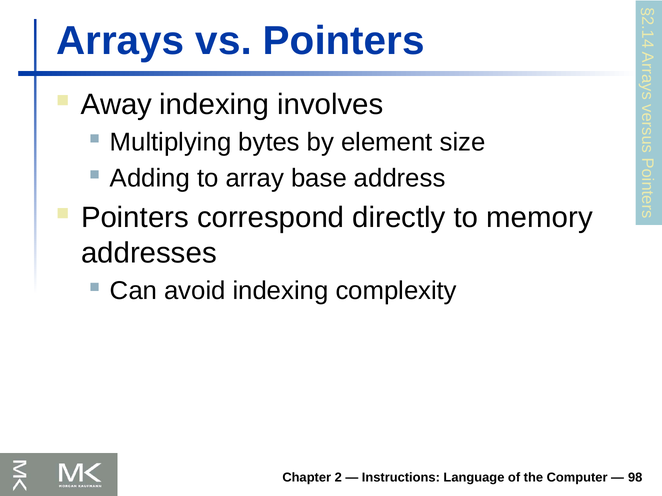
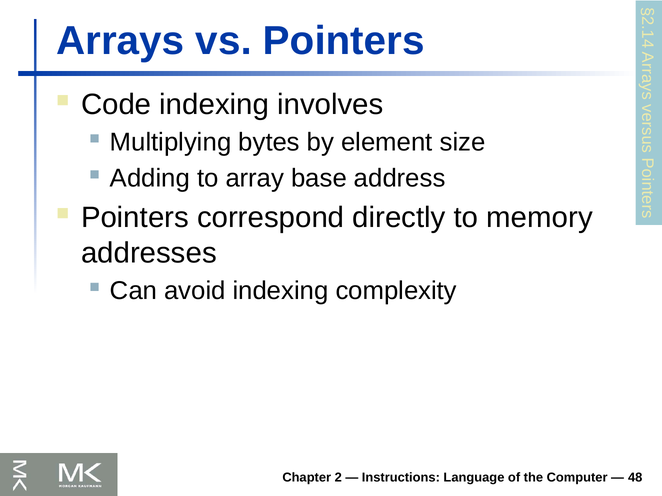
Away: Away -> Code (116, 104)
98: 98 -> 48 (635, 478)
